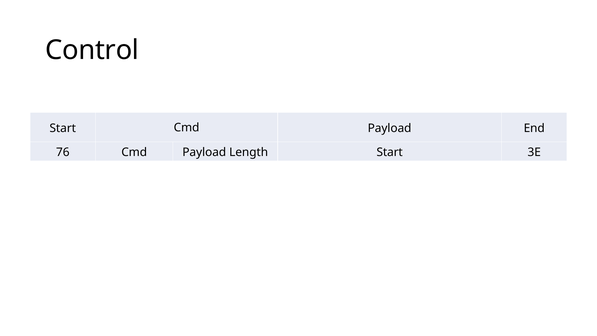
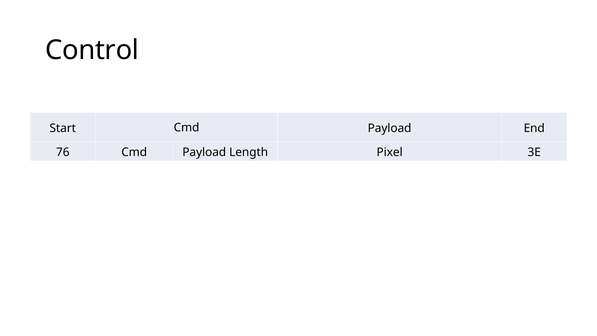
Length Start: Start -> Pixel (390, 152)
